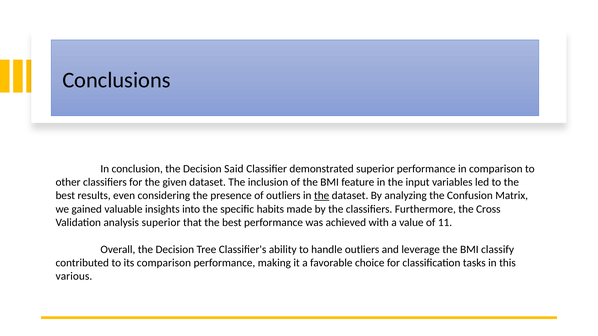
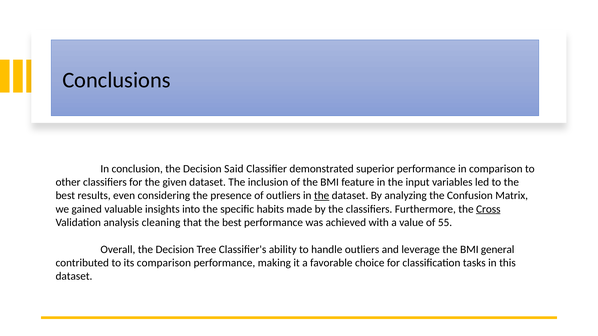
Cross underline: none -> present (488, 209)
analysis superior: superior -> cleaning (161, 223)
11: 11 -> 55 (445, 223)
classify: classify -> general (498, 250)
various: various -> dataset (74, 277)
